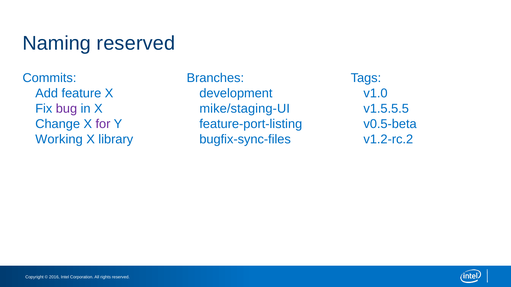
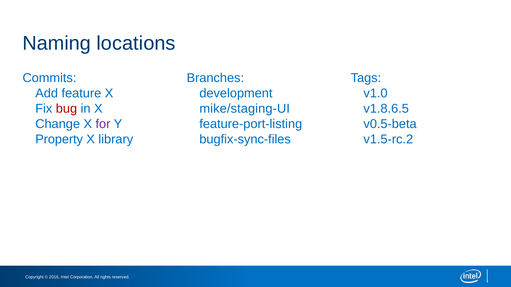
Naming reserved: reserved -> locations (136, 43)
bug colour: purple -> red (66, 109)
v1.5.5.5: v1.5.5.5 -> v1.8.6.5 (386, 109)
Working: Working -> Property (59, 139)
v1.2-rc.2: v1.2-rc.2 -> v1.5-rc.2 (388, 139)
